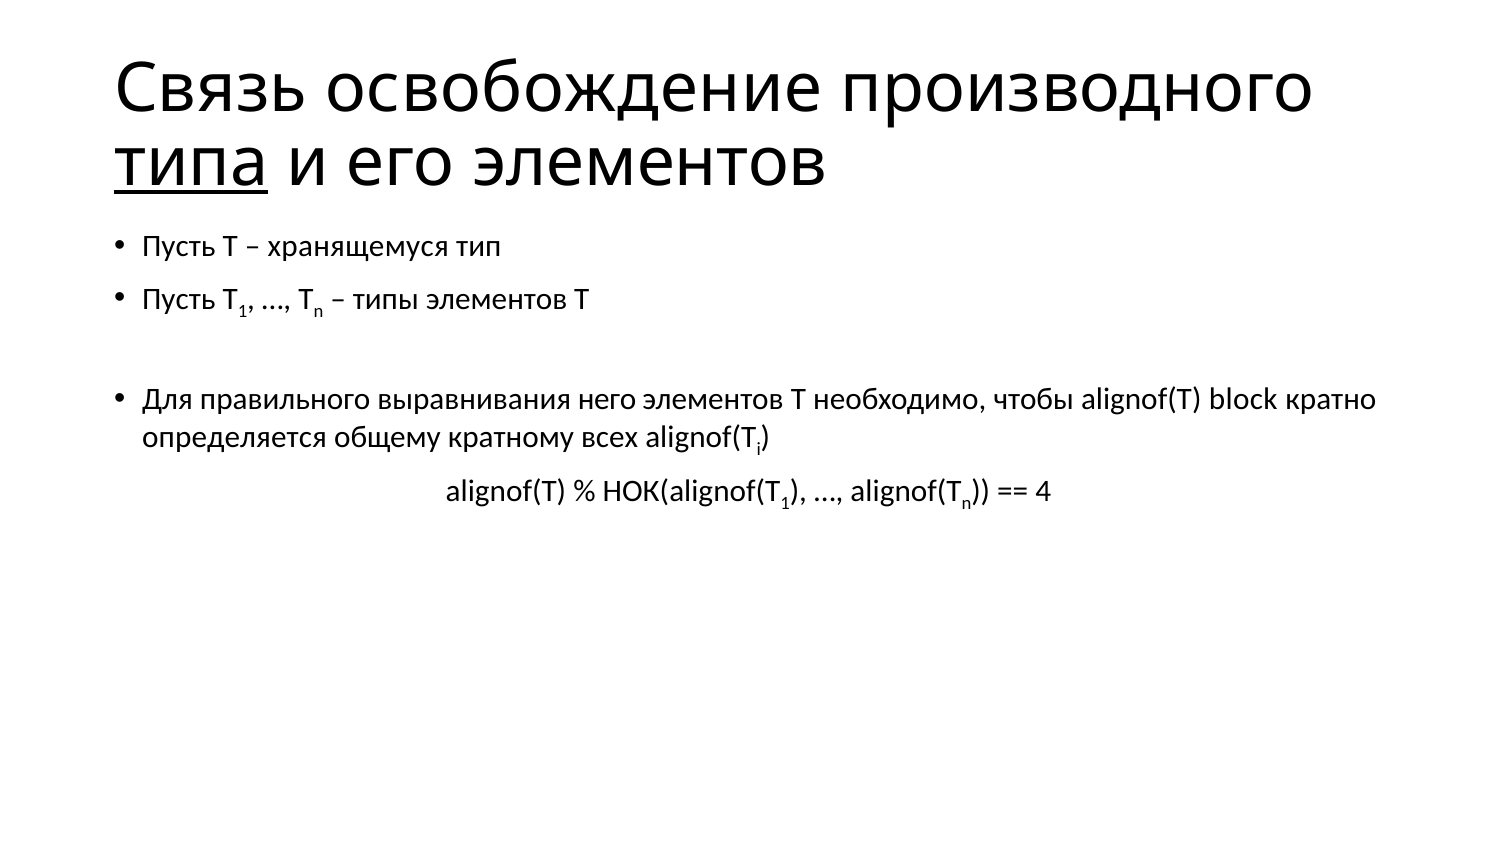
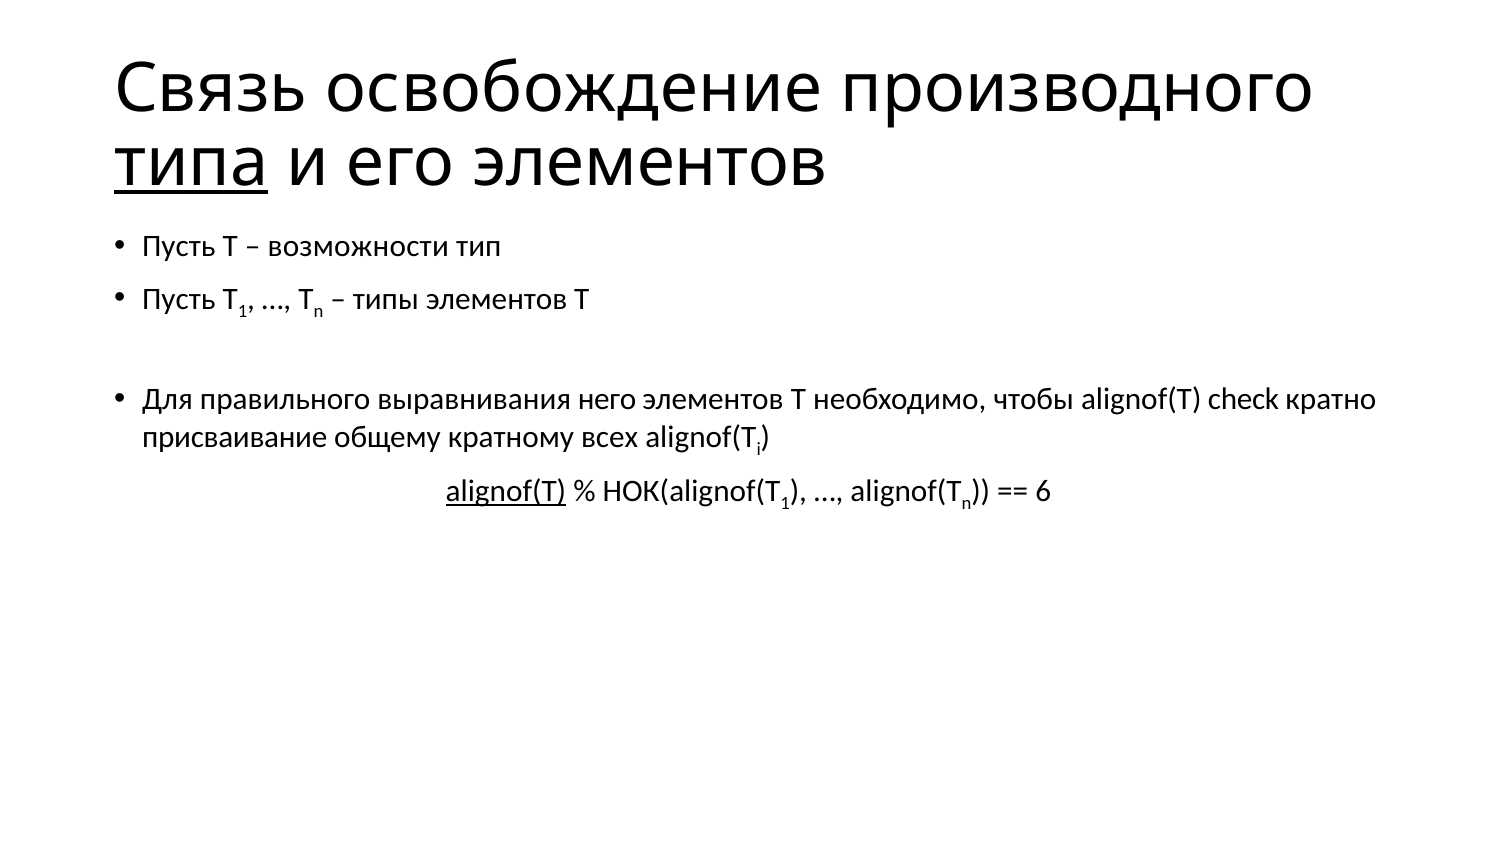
хранящемуся: хранящемуся -> возможности (358, 246)
block: block -> check (1244, 399)
определяется: определяется -> присваивание (235, 437)
alignof(T underline: none -> present (506, 491)
4: 4 -> 6 (1043, 491)
